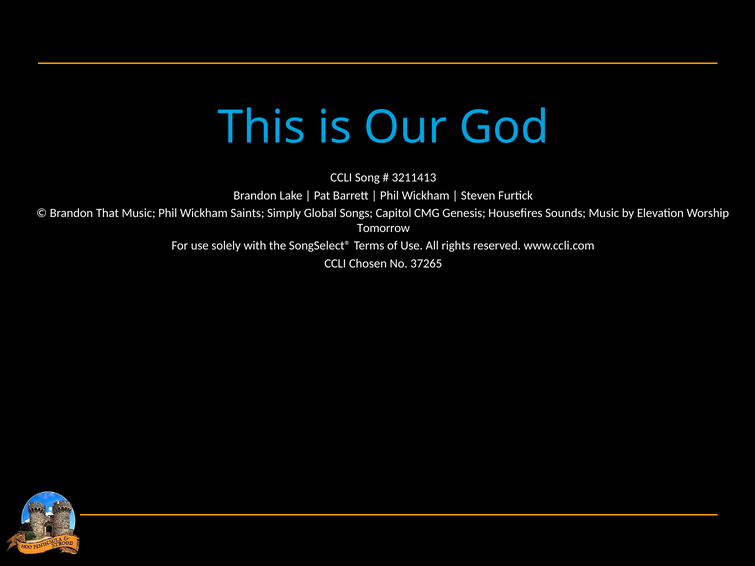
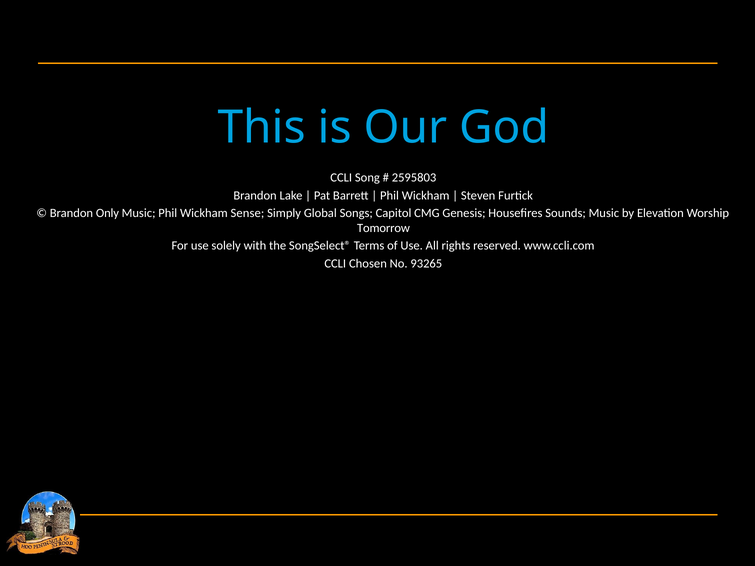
3211413: 3211413 -> 2595803 (414, 178)
That: That -> Only (107, 213)
Saints: Saints -> Sense (247, 213)
37265: 37265 -> 93265 (426, 264)
